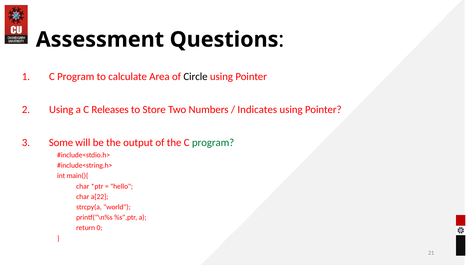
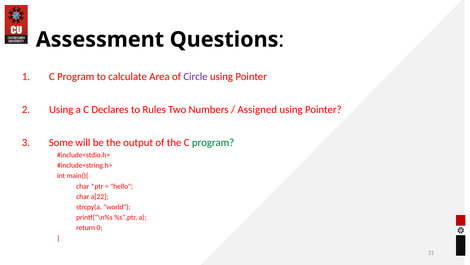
Circle colour: black -> purple (196, 76)
Releases: Releases -> Declares (110, 109)
Store: Store -> Rules (154, 109)
Indicates: Indicates -> Assigned (257, 109)
